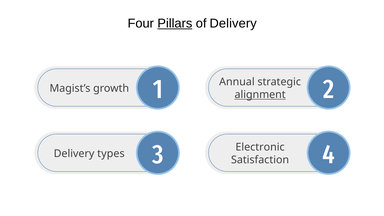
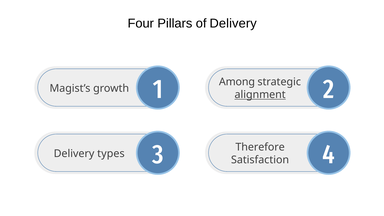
Pillars underline: present -> none (175, 23)
Annual: Annual -> Among (237, 82)
Electronic: Electronic -> Therefore (260, 147)
